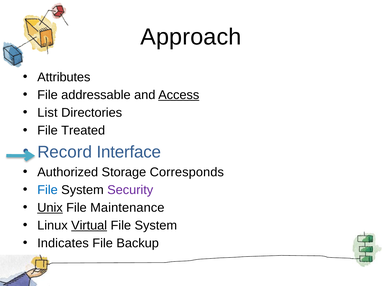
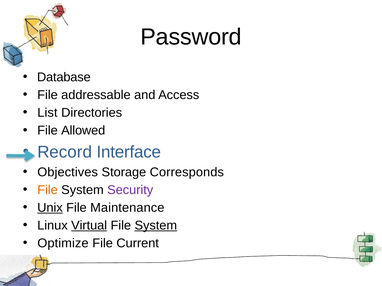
Approach: Approach -> Password (191, 37)
Attributes: Attributes -> Database (64, 77)
Access underline: present -> none (179, 95)
Treated: Treated -> Allowed (83, 131)
Authorized: Authorized -> Objectives (68, 172)
File colour: blue -> orange (48, 190)
System underline: none -> present (156, 226)
Indicates: Indicates -> Optimize (63, 244)
Backup: Backup -> Current (138, 244)
